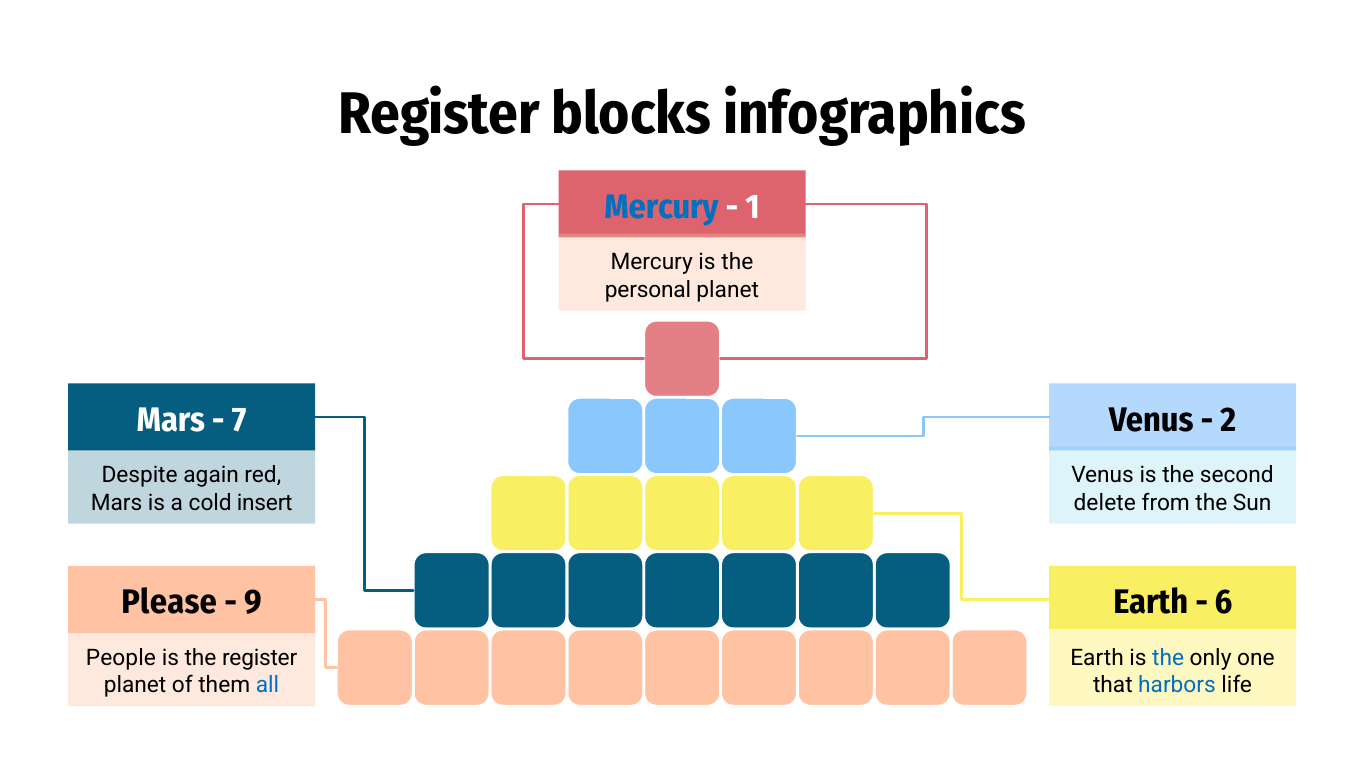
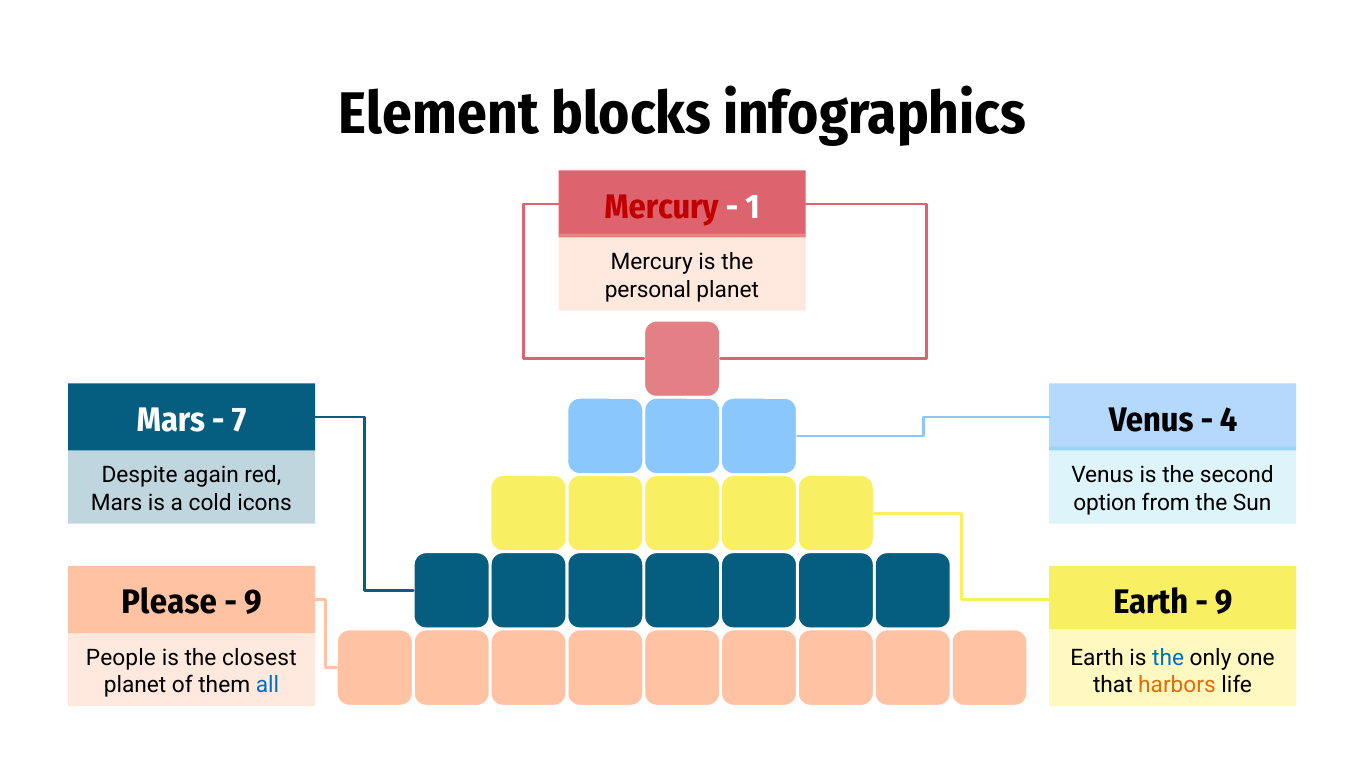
Register: Register -> Element (439, 114)
Mercury colour: blue -> red (662, 207)
2: 2 -> 4 (1229, 420)
insert: insert -> icons (265, 502)
delete: delete -> option (1105, 502)
6: 6 -> 9 (1224, 602)
the register: register -> closest (259, 658)
harbors colour: blue -> orange (1177, 685)
